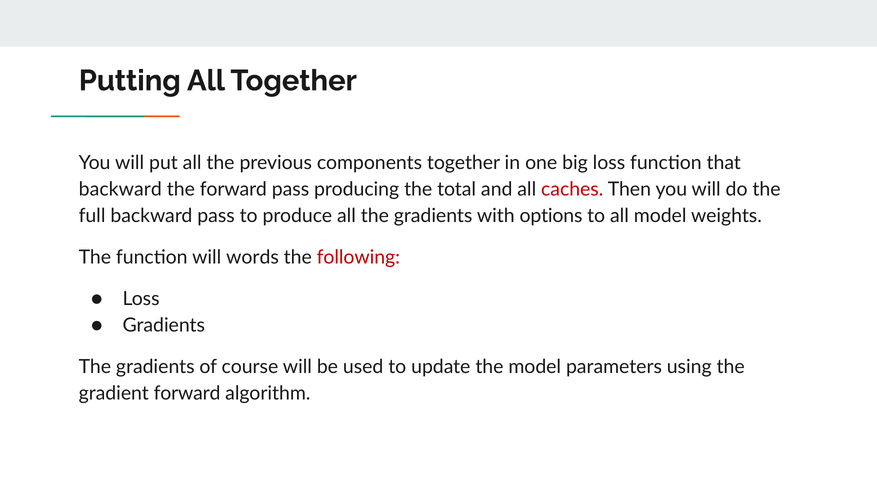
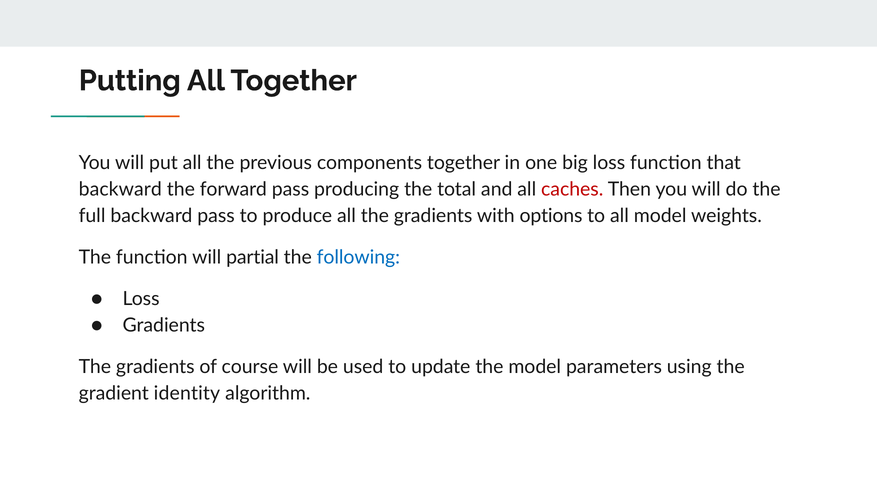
words: words -> partial (253, 258)
following colour: red -> blue (358, 258)
gradient forward: forward -> identity (187, 394)
